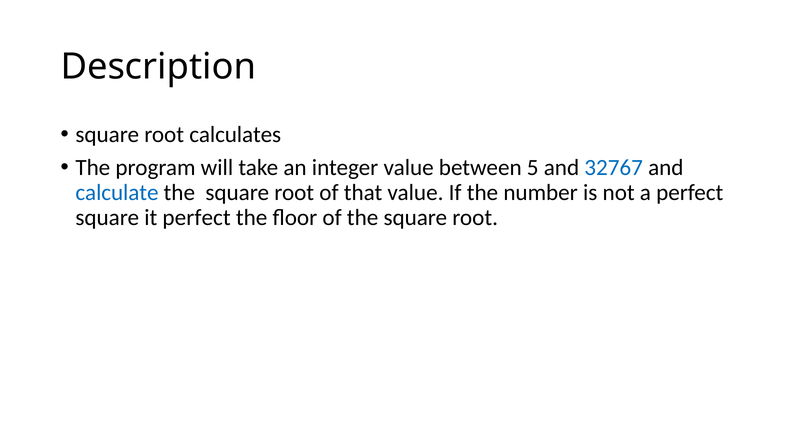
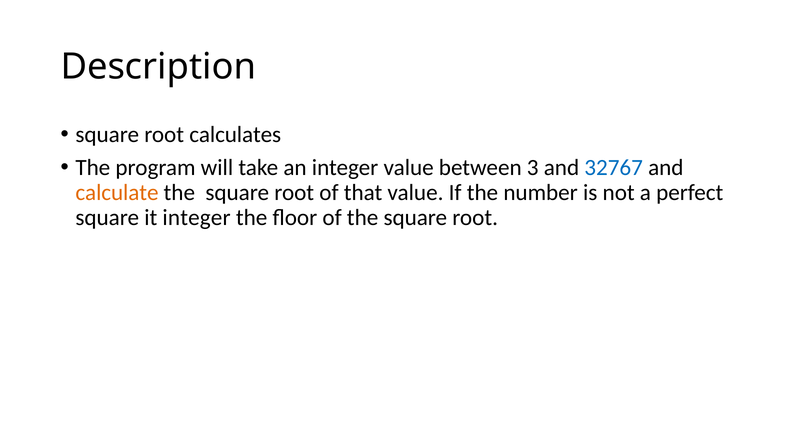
5: 5 -> 3 (533, 168)
calculate colour: blue -> orange (117, 193)
it perfect: perfect -> integer (197, 218)
